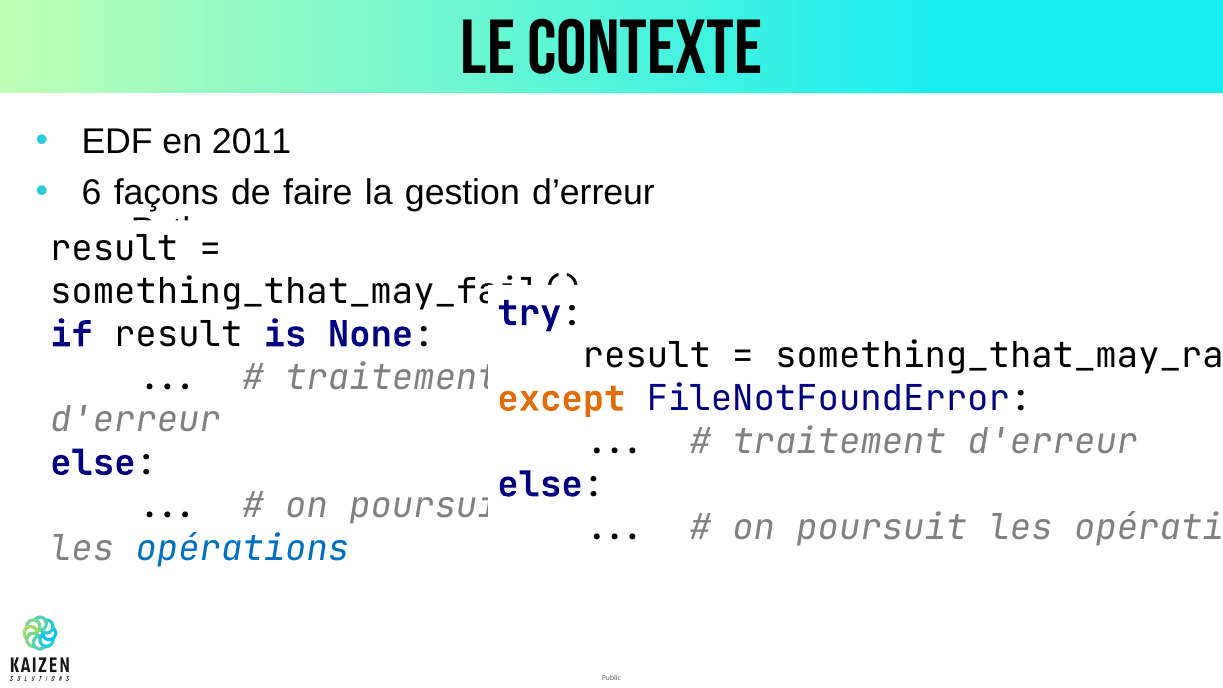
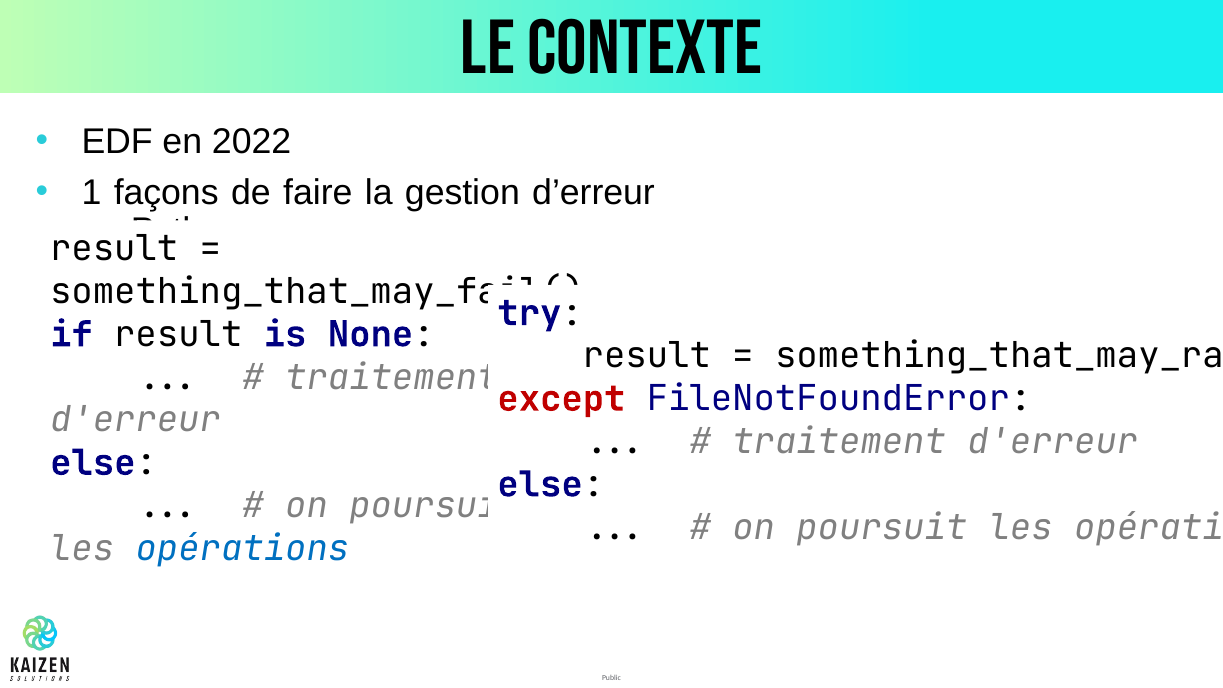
2011: 2011 -> 2022 (252, 141)
6: 6 -> 1 (91, 193)
except colour: orange -> red (561, 399)
